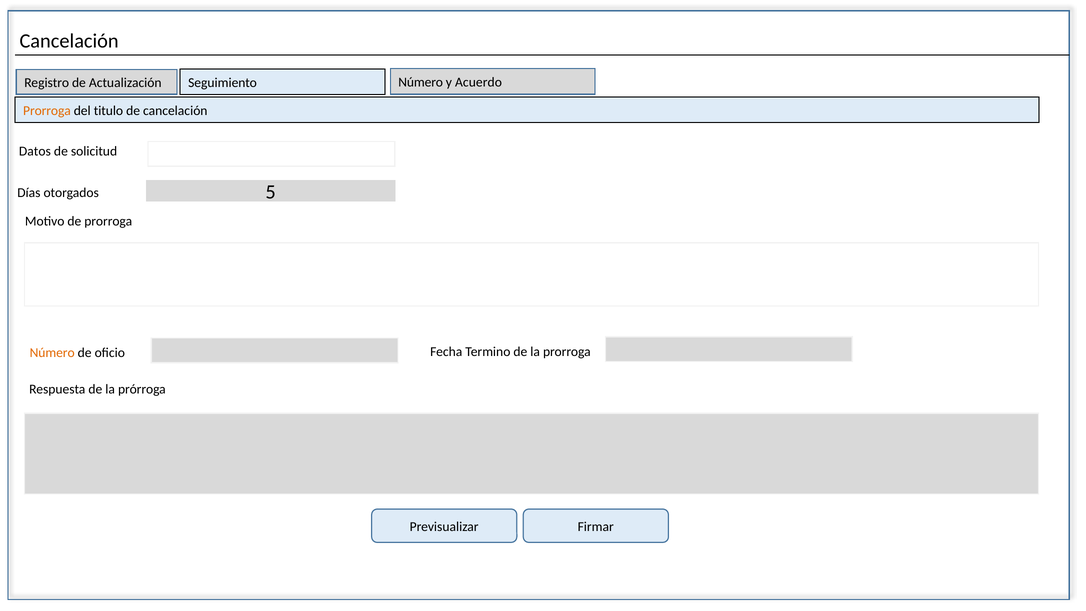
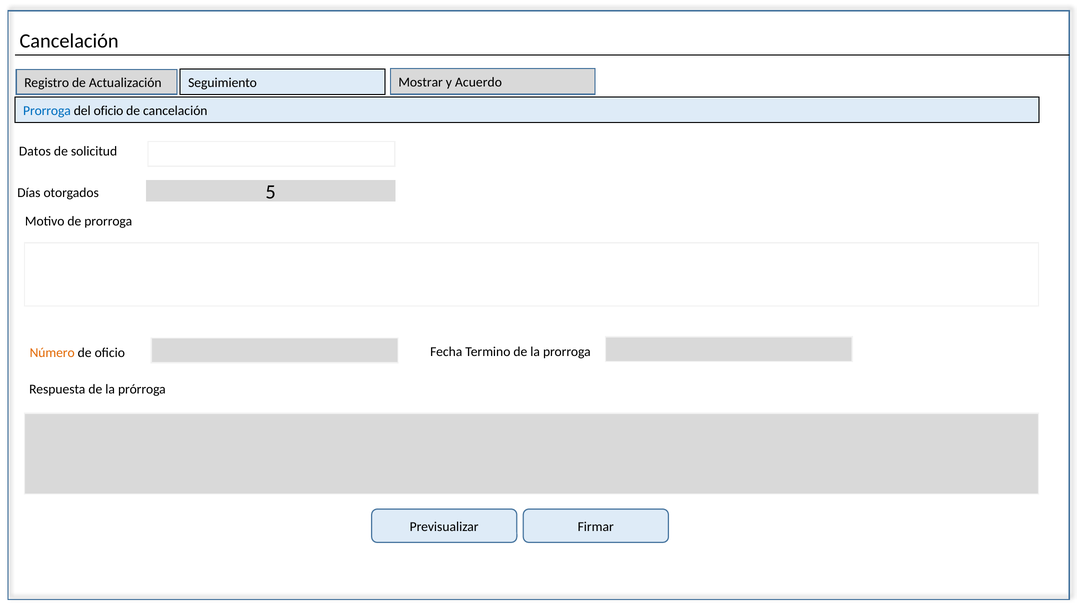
Actualización Número: Número -> Mostrar (421, 82)
Prorroga colour: orange -> blue (47, 111)
del titulo: titulo -> oficio (109, 111)
